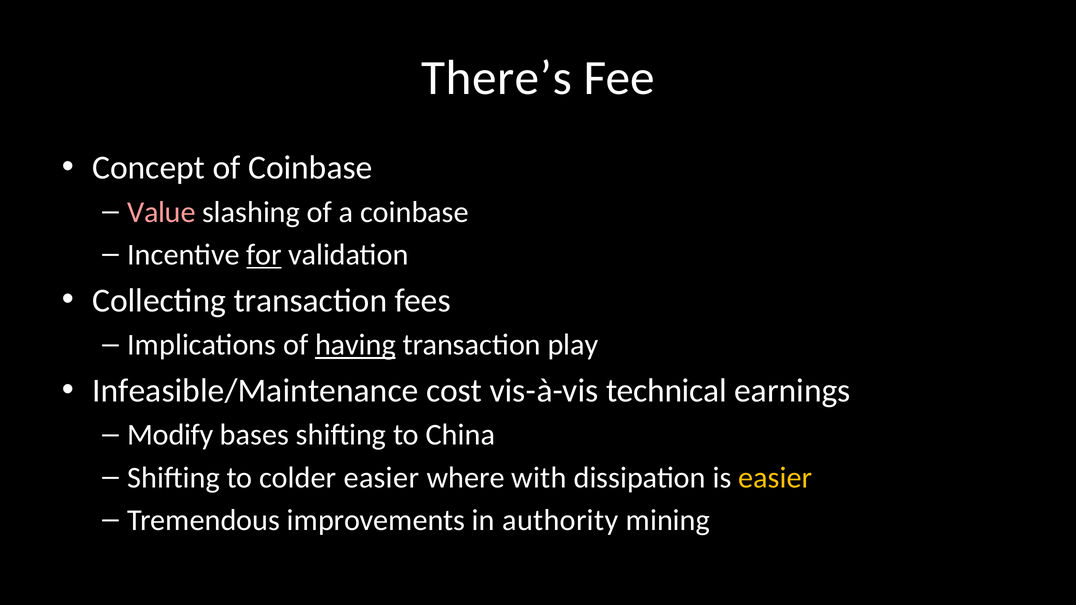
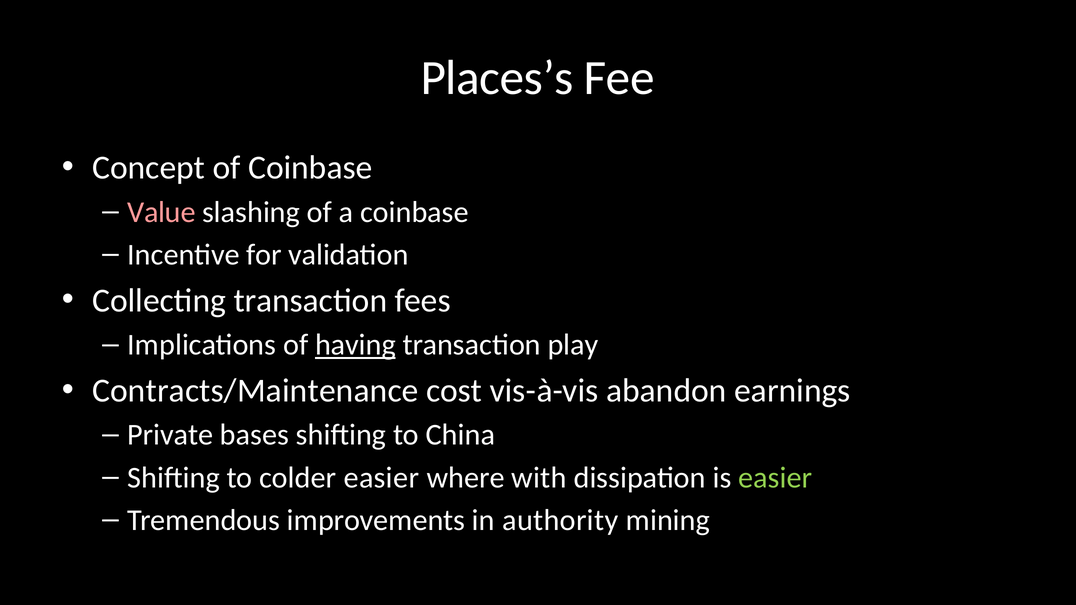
There’s: There’s -> Places’s (497, 78)
for underline: present -> none (264, 255)
Infeasible/Maintenance: Infeasible/Maintenance -> Contracts/Maintenance (255, 391)
technical: technical -> abandon (666, 391)
Modify: Modify -> Private (170, 435)
easier colour: yellow -> light green (775, 478)
